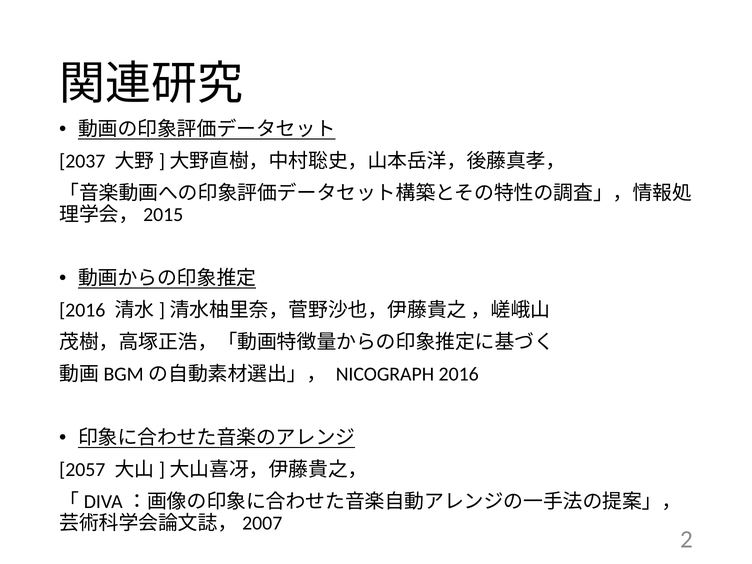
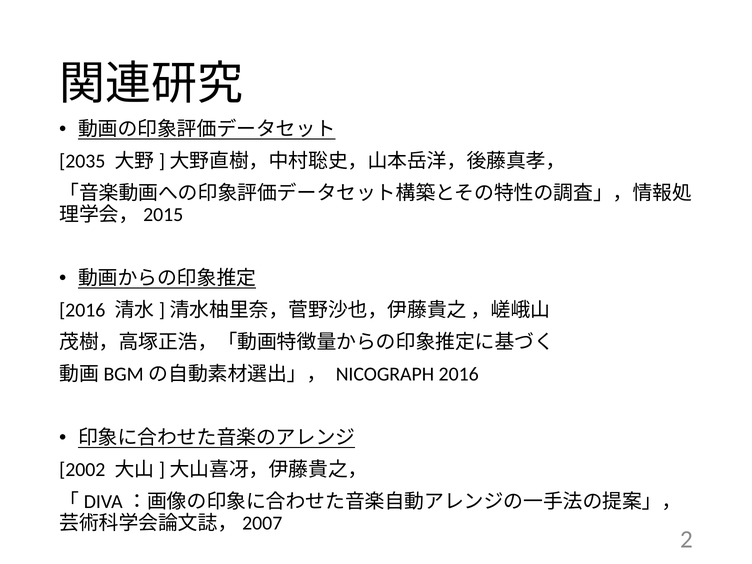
2037: 2037 -> 2035 (82, 161)
2057: 2057 -> 2002 (82, 470)
